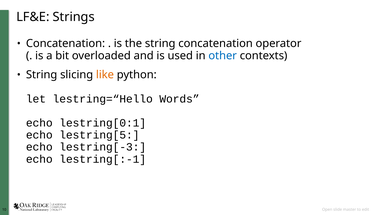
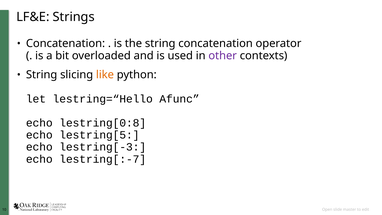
other colour: blue -> purple (223, 56)
Words: Words -> Afunc (179, 99)
lestring[0:1: lestring[0:1 -> lestring[0:8 (103, 123)
lestring[:-1: lestring[:-1 -> lestring[:-7 (103, 159)
